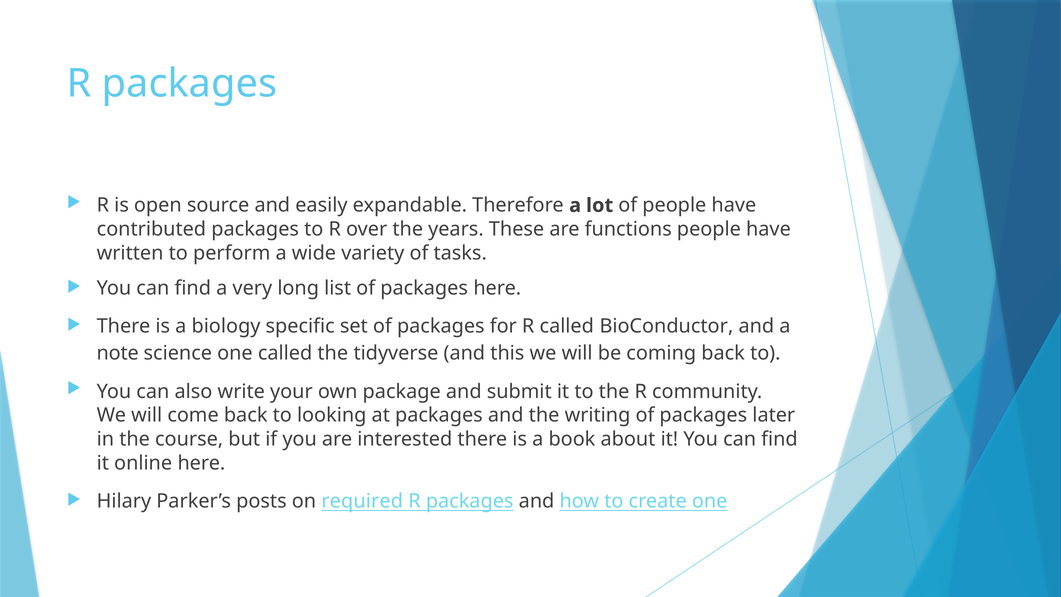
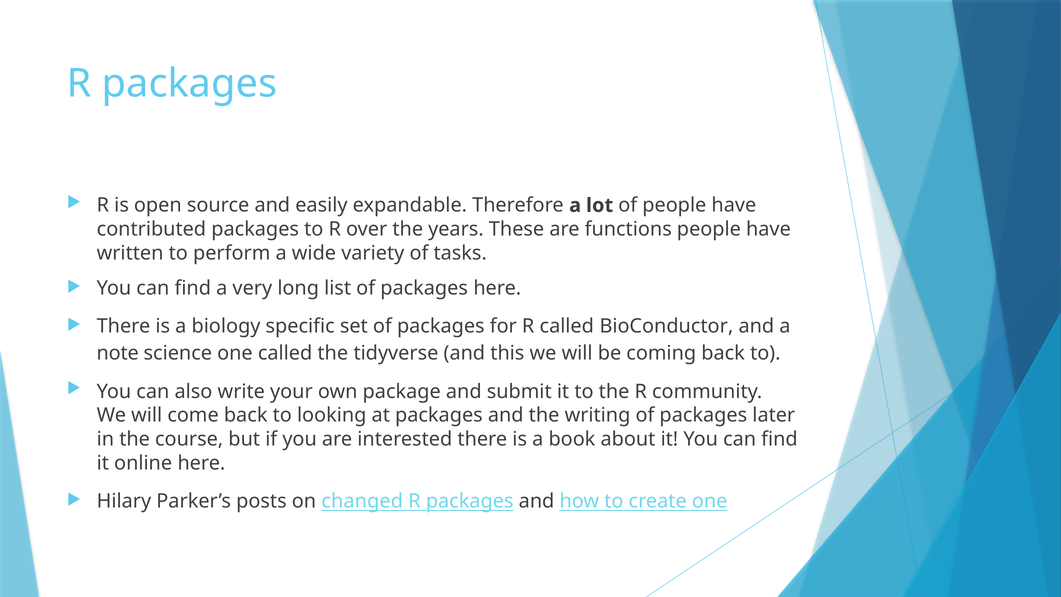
required: required -> changed (362, 501)
